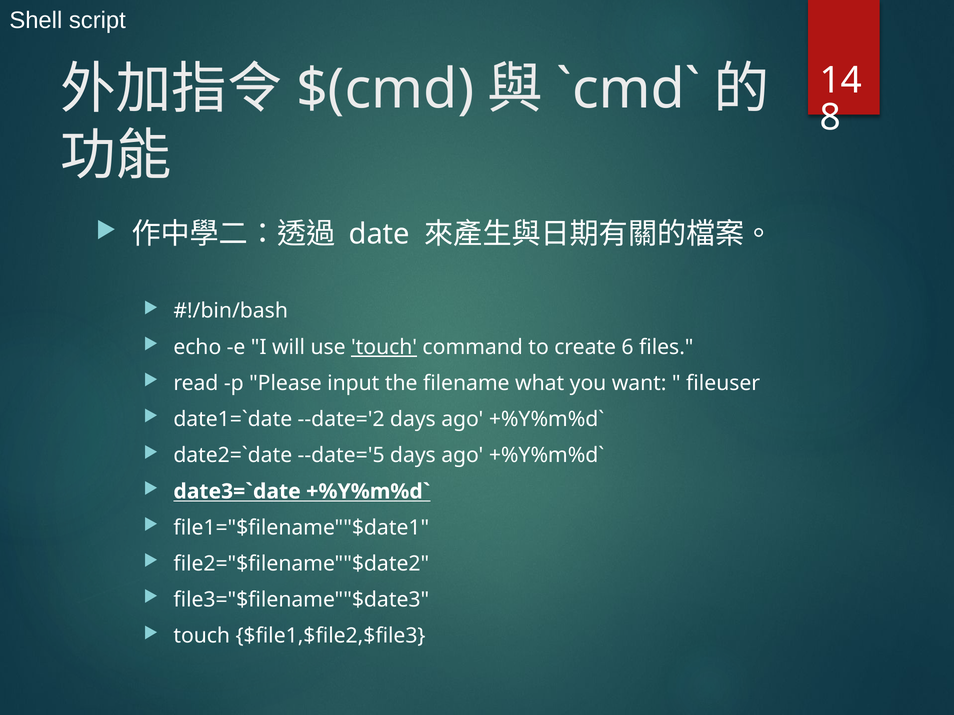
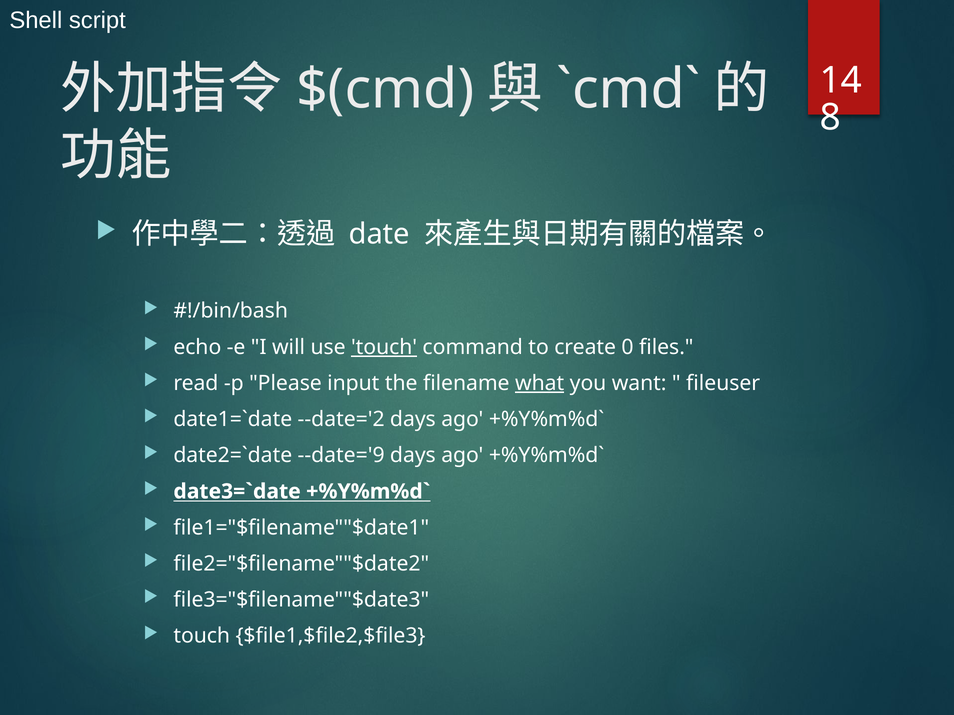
6: 6 -> 0 (628, 347)
what underline: none -> present (540, 383)
--date='5: --date='5 -> --date='9 (341, 456)
